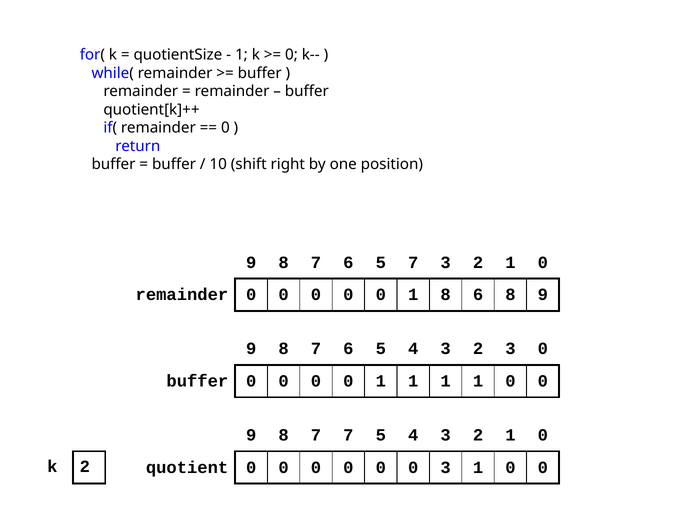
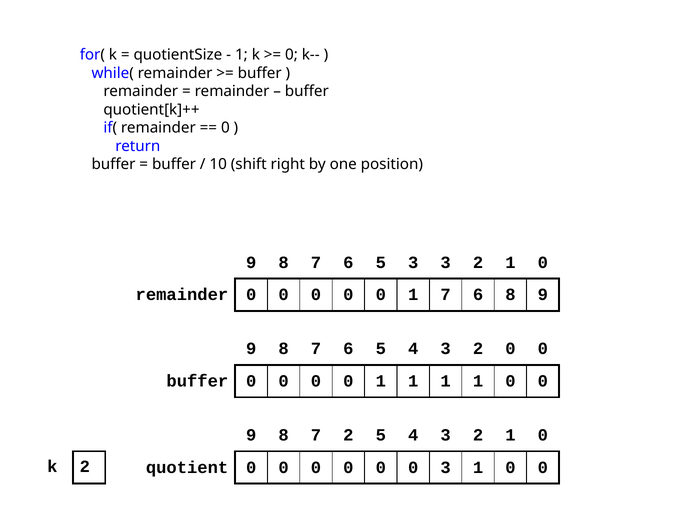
5 7: 7 -> 3 (413, 263)
1 8: 8 -> 7 (446, 295)
2 3: 3 -> 0 (510, 349)
7 7: 7 -> 2 (348, 436)
